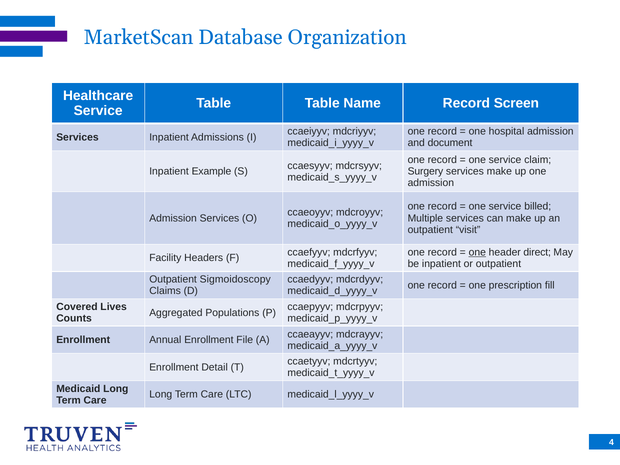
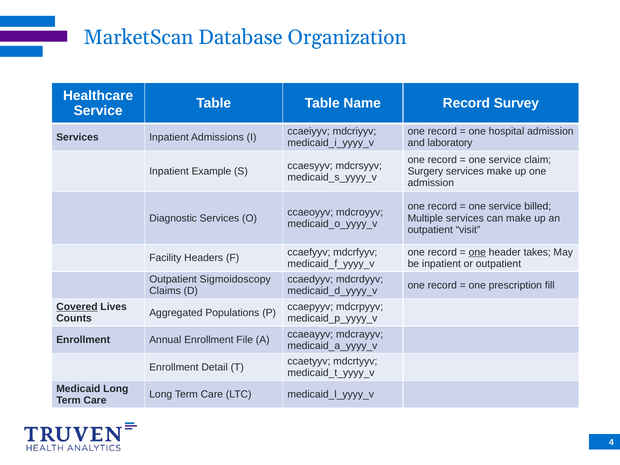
Screen: Screen -> Survey (516, 103)
document: document -> laboratory (450, 143)
Admission: Admission -> Diagnostic (173, 218)
direct: direct -> takes (537, 252)
Covered underline: none -> present (77, 307)
